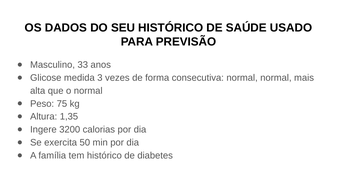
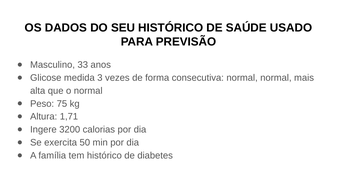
1,35: 1,35 -> 1,71 (69, 116)
